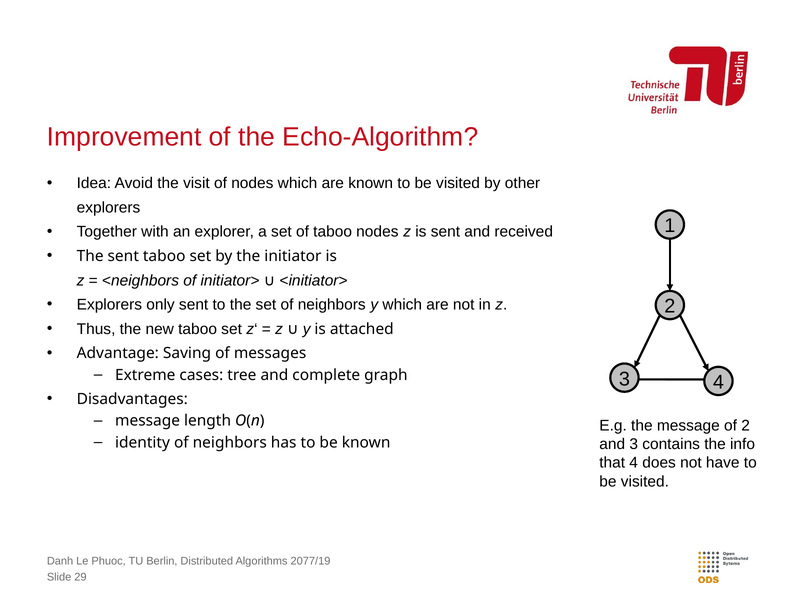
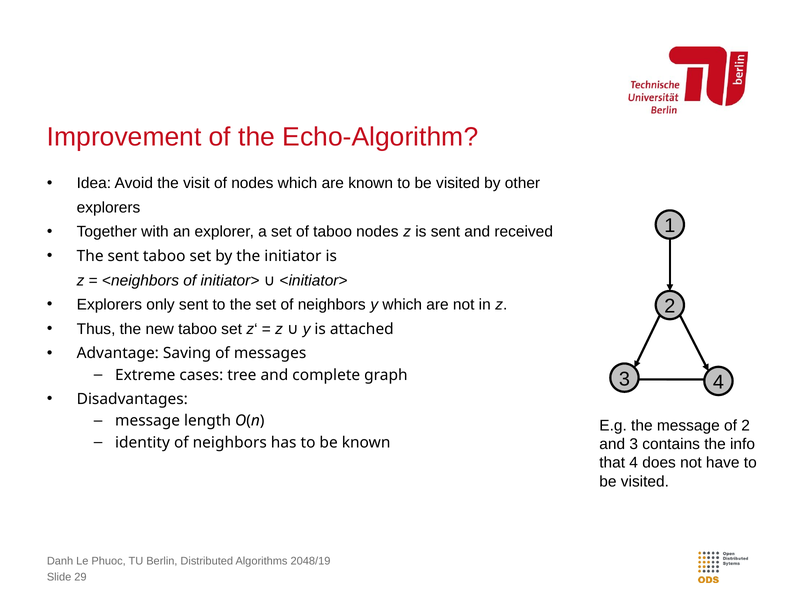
2077/19: 2077/19 -> 2048/19 (310, 561)
